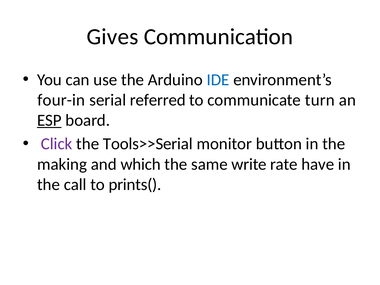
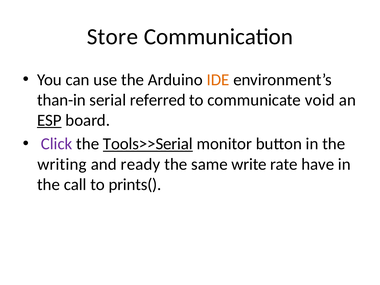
Gives: Gives -> Store (112, 37)
IDE colour: blue -> orange (218, 80)
four-in: four-in -> than-in (61, 100)
turn: turn -> void (320, 100)
Tools>>Serial underline: none -> present (148, 144)
making: making -> writing (62, 164)
which: which -> ready (141, 164)
